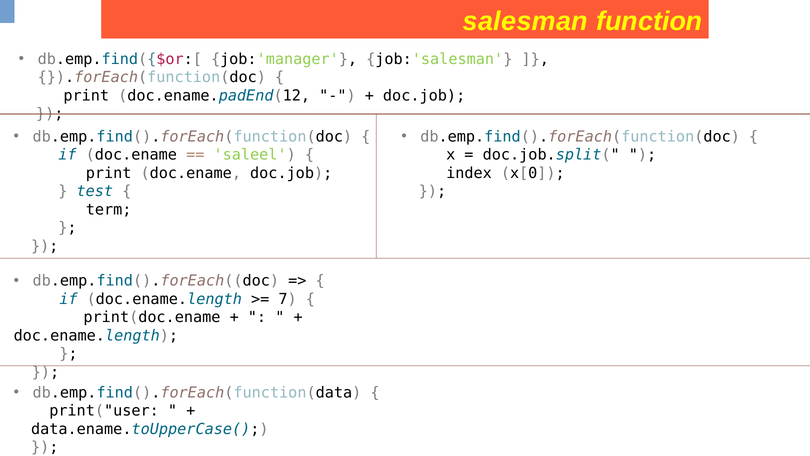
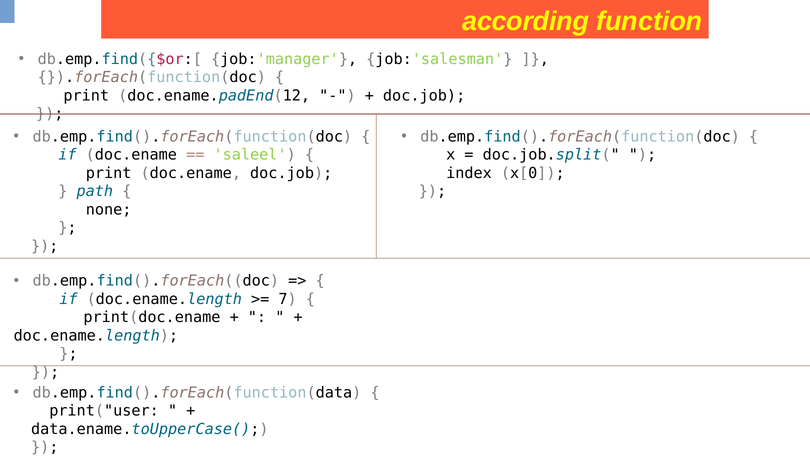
salesman: salesman -> according (526, 21)
test: test -> path (95, 191)
term: term -> none (109, 209)
